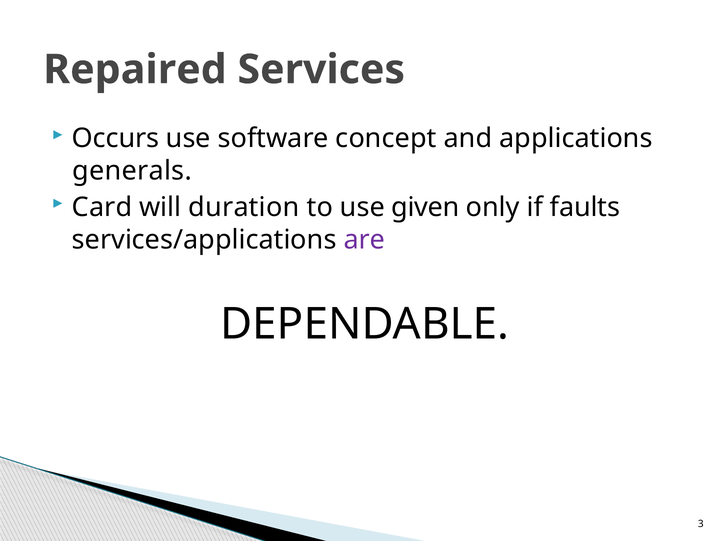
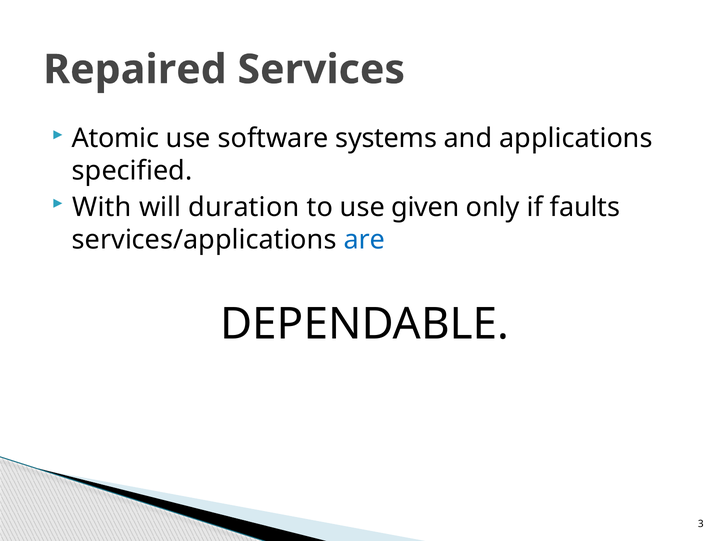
Occurs: Occurs -> Atomic (116, 138)
concept: concept -> systems (386, 138)
generals: generals -> specified (132, 171)
Card: Card -> With (102, 207)
are colour: purple -> blue (364, 240)
